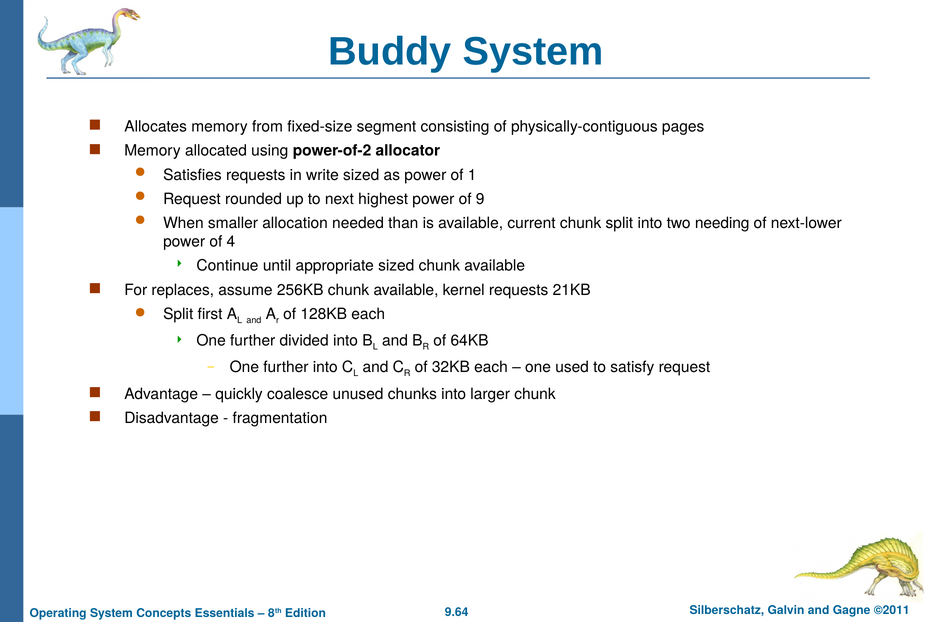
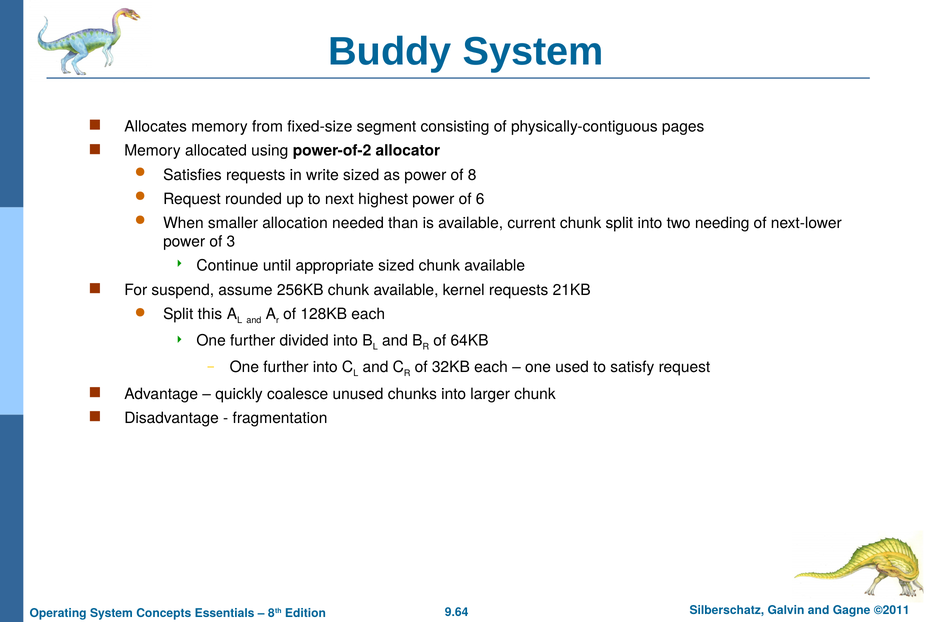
1: 1 -> 8 (472, 175)
9: 9 -> 6 (480, 199)
4: 4 -> 3 (231, 241)
replaces: replaces -> suspend (183, 290)
first: first -> this (210, 314)
